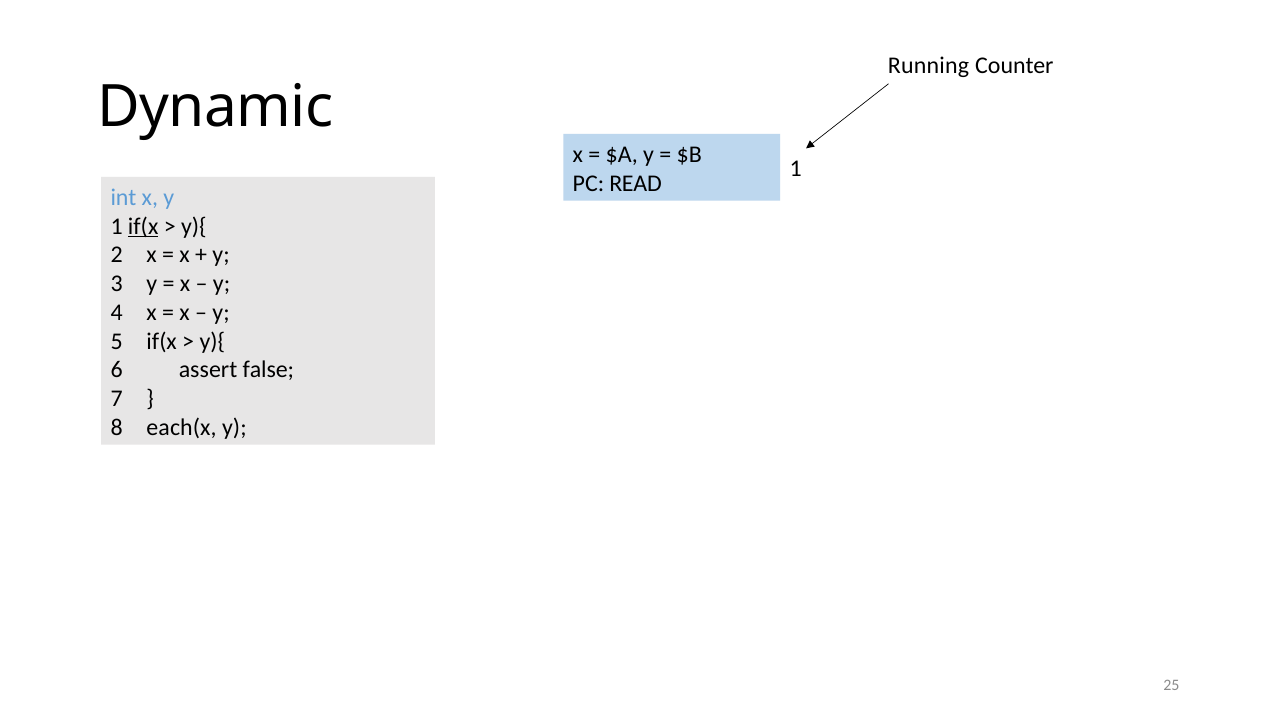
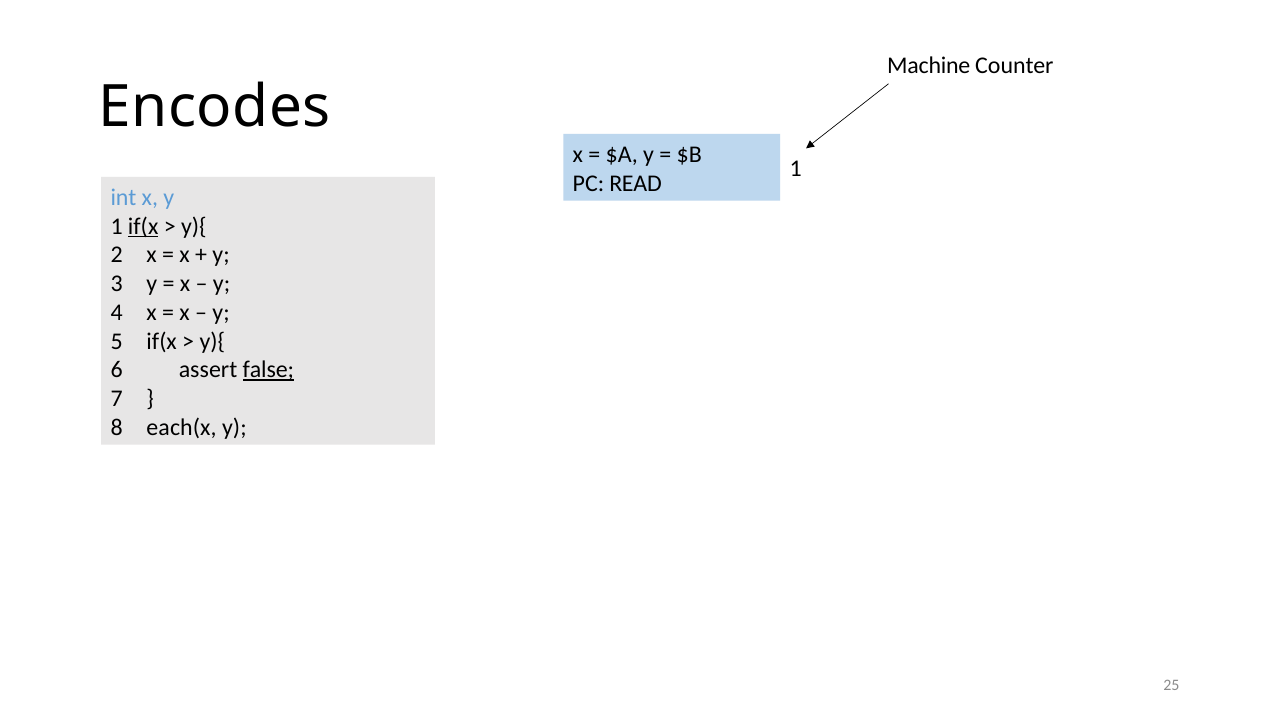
Running: Running -> Machine (929, 66)
Dynamic: Dynamic -> Encodes (215, 107)
false underline: none -> present (268, 370)
